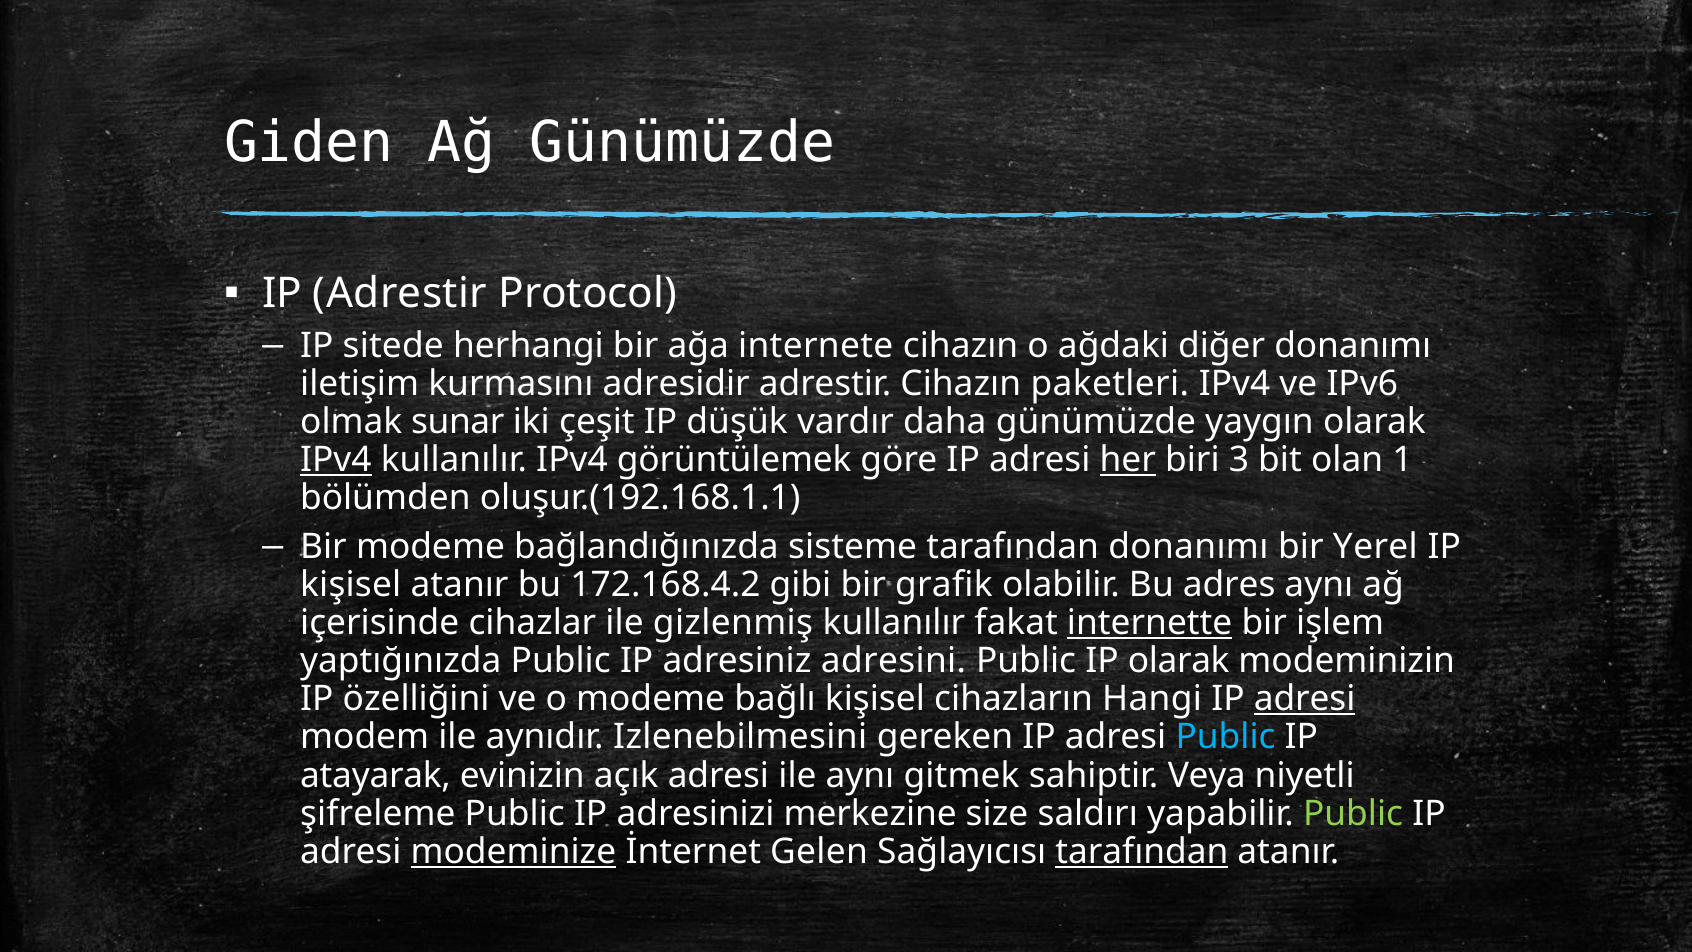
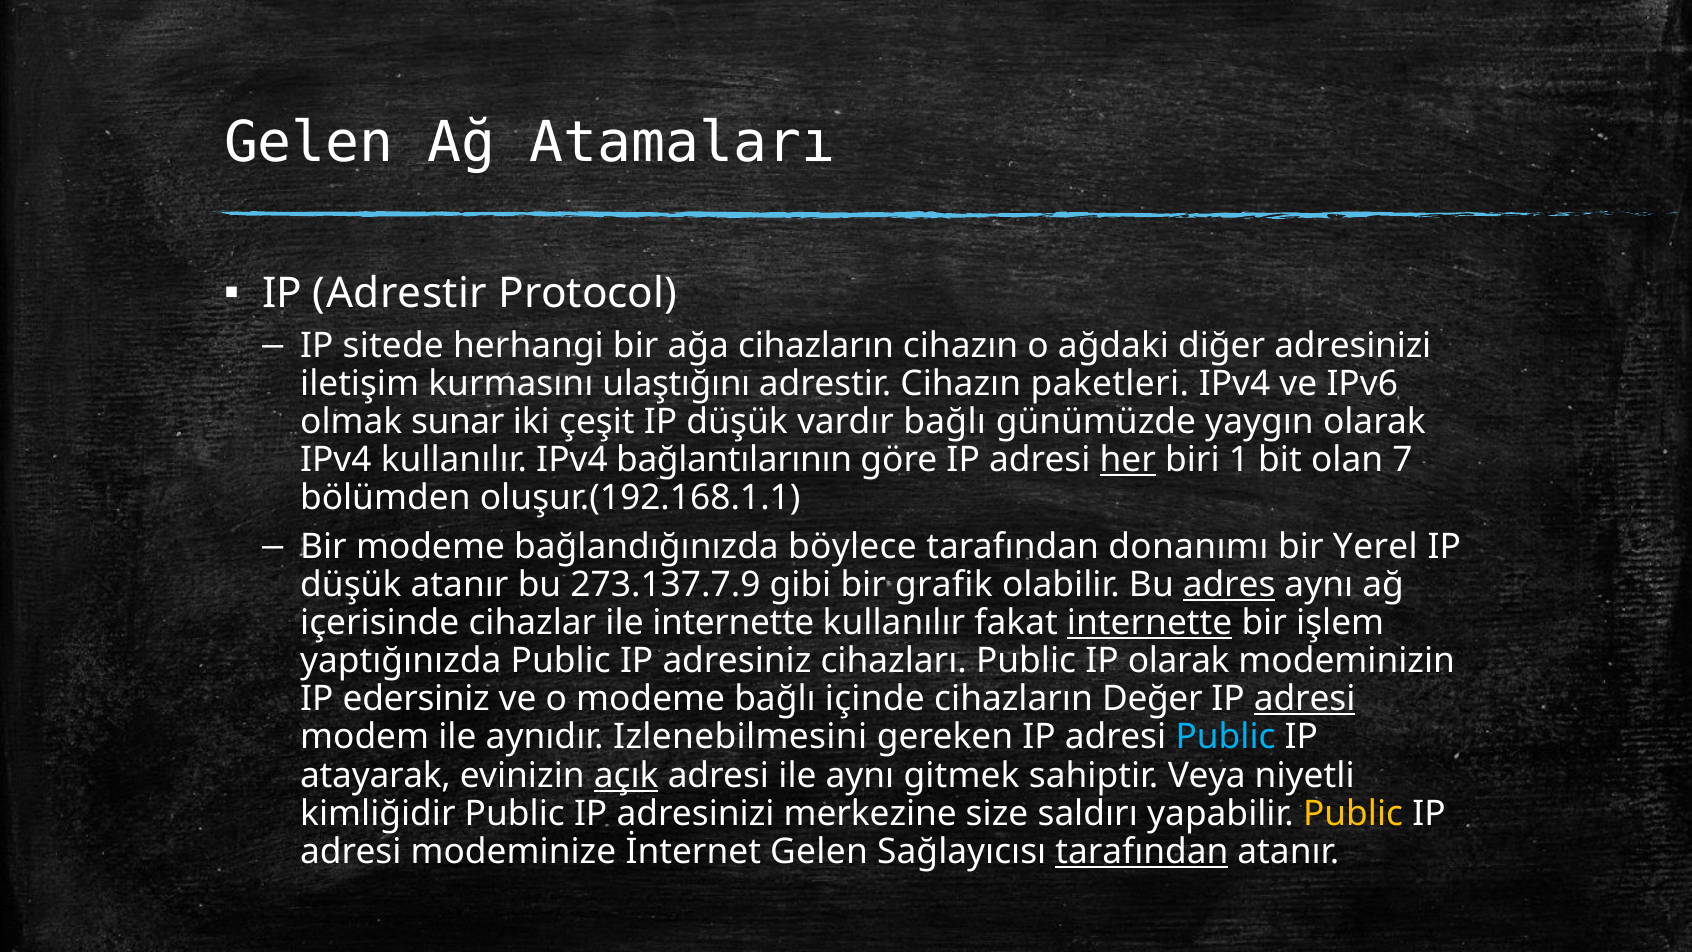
Giden: Giden -> Gelen (309, 143)
Ağ Günümüzde: Günümüzde -> Atamaları (682, 143)
ağa internete: internete -> cihazların (816, 346)
diğer donanımı: donanımı -> adresinizi (1353, 346)
adresidir: adresidir -> ulaştığını (676, 384)
vardır daha: daha -> bağlı (945, 422)
IPv4 underline: present -> none (336, 460)
görüntülemek: görüntülemek -> bağlantılarının (734, 460)
3: 3 -> 1 (1239, 460)
1: 1 -> 7 (1402, 460)
sisteme: sisteme -> böylece (852, 547)
kişisel: kişisel -> düşük (351, 585)
172.168.4.2: 172.168.4.2 -> 273.137.7.9 (665, 585)
adres underline: none -> present (1229, 585)
ile gizlenmiş: gizlenmiş -> internette (733, 623)
adresini: adresini -> cihazları (894, 661)
özelliğini: özelliğini -> edersiniz (416, 699)
bağlı kişisel: kişisel -> içinde (875, 699)
Hangi: Hangi -> Değer (1152, 699)
açık underline: none -> present (626, 775)
şifreleme: şifreleme -> kimliğidir (378, 813)
Public colour: light green -> yellow (1353, 813)
modeminize underline: present -> none (513, 852)
